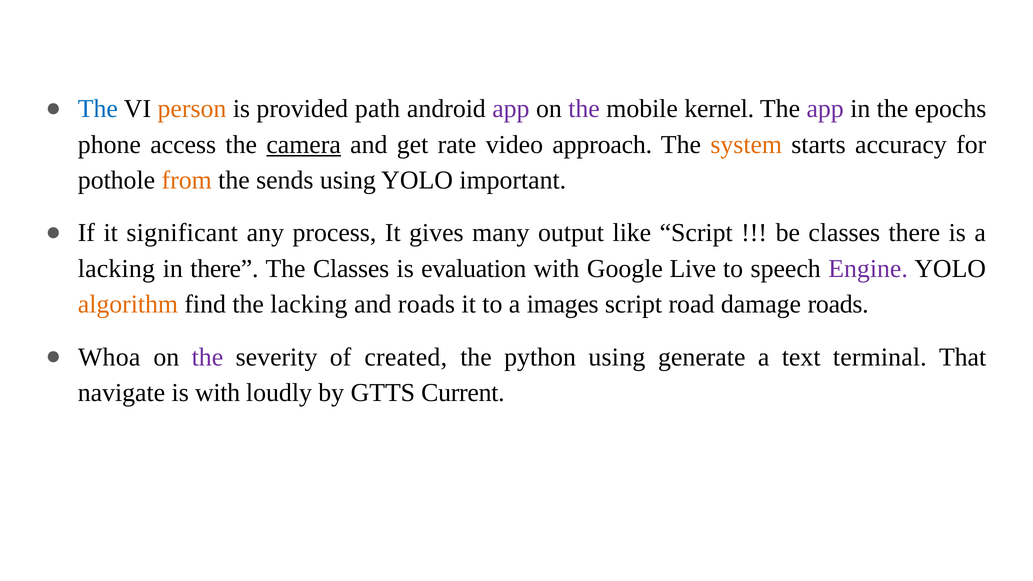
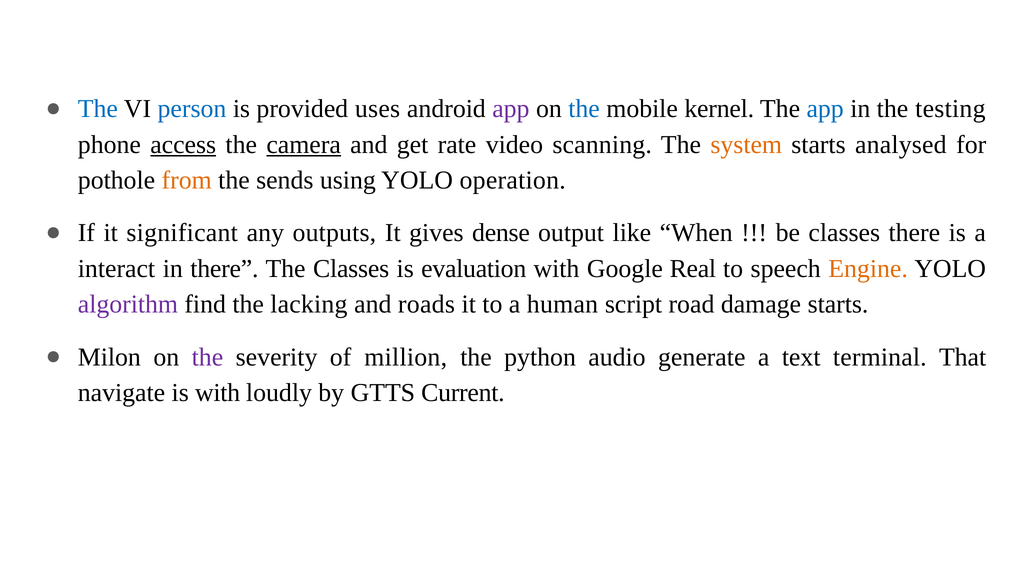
person colour: orange -> blue (192, 109)
path: path -> uses (378, 109)
the colour: purple -> blue (584, 109)
app colour: purple -> blue (825, 109)
epochs: epochs -> testing (950, 109)
access underline: none -> present (183, 145)
approach: approach -> scanning (602, 145)
accuracy: accuracy -> analysed (901, 145)
important: important -> operation (513, 180)
process: process -> outputs (334, 233)
many: many -> dense (501, 233)
like Script: Script -> When (696, 233)
lacking: lacking -> interact (116, 269)
Live: Live -> Real (693, 269)
Engine colour: purple -> orange (868, 269)
algorithm colour: orange -> purple (128, 304)
images: images -> human (562, 304)
damage roads: roads -> starts (838, 304)
Whoa: Whoa -> Milon (109, 357)
created: created -> million (406, 357)
python using: using -> audio (617, 357)
